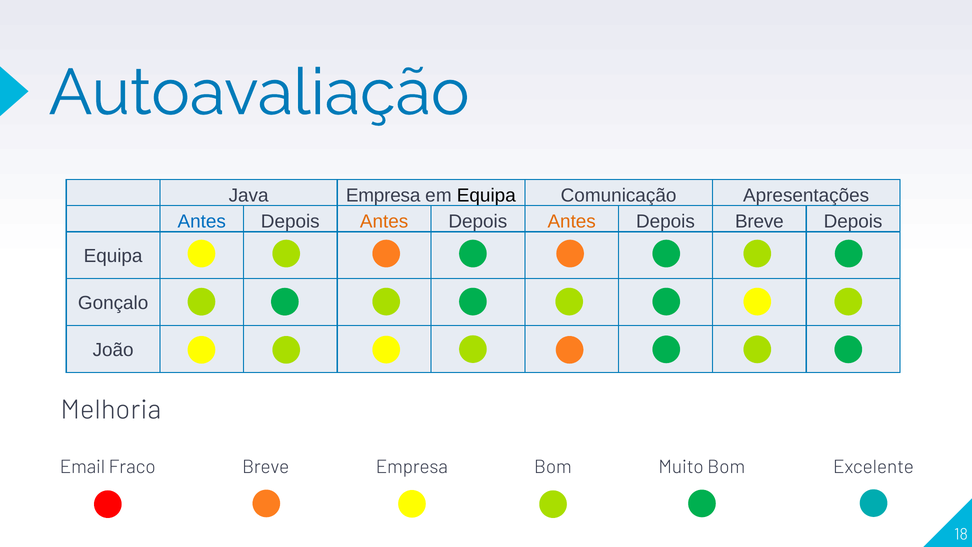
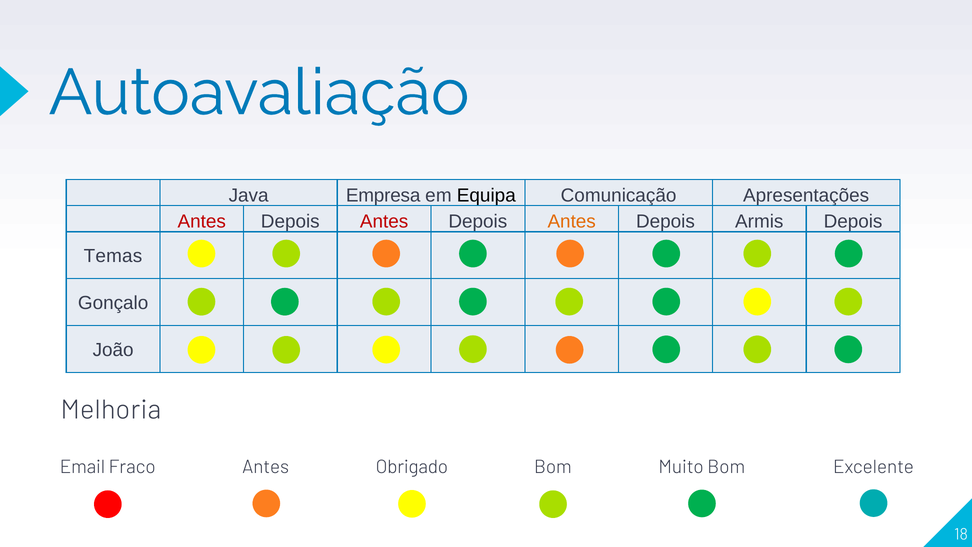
Antes colour: blue -> red (202, 221)
Antes colour: orange -> red (384, 221)
Depois Breve: Breve -> Armis (759, 221)
Equipa: Equipa -> Temas (113, 256)
Fraco Breve: Breve -> Antes (266, 467)
Empresa: Empresa -> Obrigado (412, 467)
